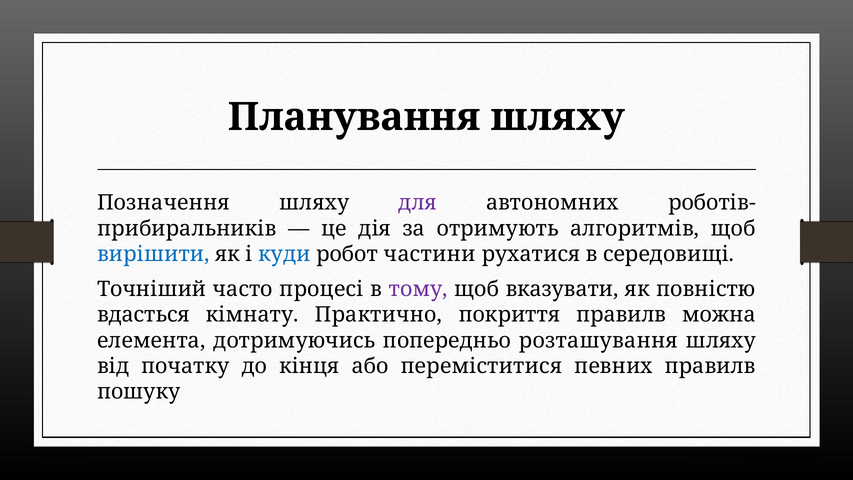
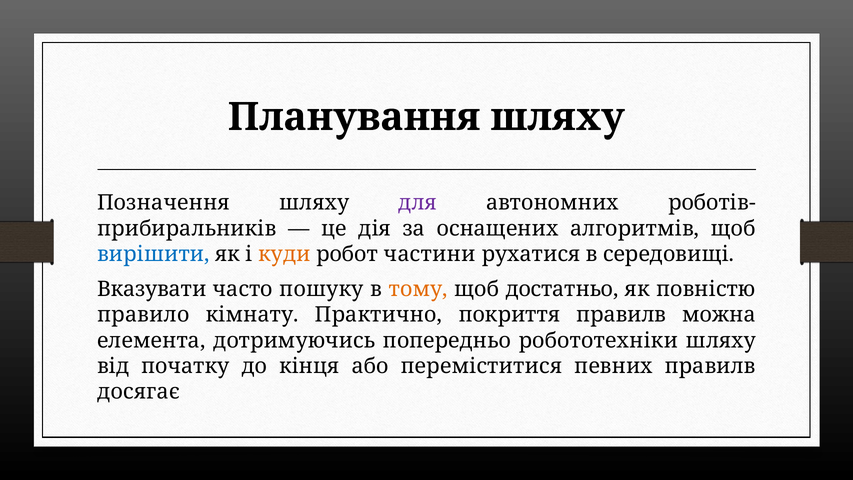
отримують: отримують -> оснащених (498, 228)
куди colour: blue -> orange (284, 254)
Точніший: Точніший -> Вказувати (152, 289)
процесі: процесі -> пошуку (321, 289)
тому colour: purple -> orange (418, 289)
вказувати: вказувати -> достатньо (562, 289)
вдасться: вдасться -> правило (143, 315)
розташування: розташування -> робототехніки (598, 340)
пошуку: пошуку -> досягає (139, 392)
